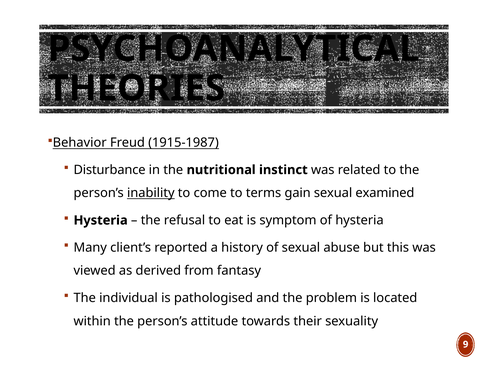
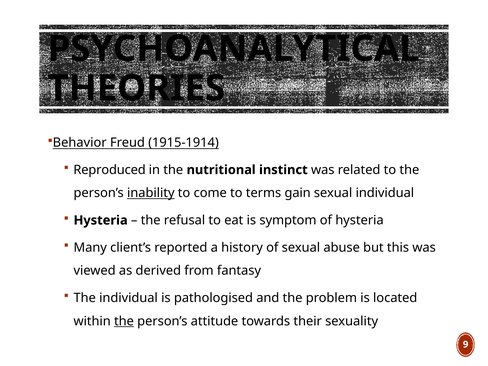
1915-1987: 1915-1987 -> 1915-1914 (184, 143)
Disturbance: Disturbance -> Reproduced (110, 170)
sexual examined: examined -> individual (385, 193)
the underline: none -> present (124, 321)
